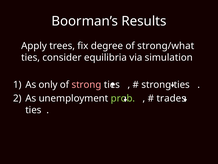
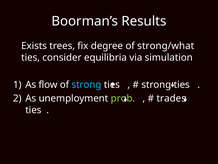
Apply: Apply -> Exists (34, 46)
only: only -> flow (48, 85)
strong colour: pink -> light blue (86, 85)
